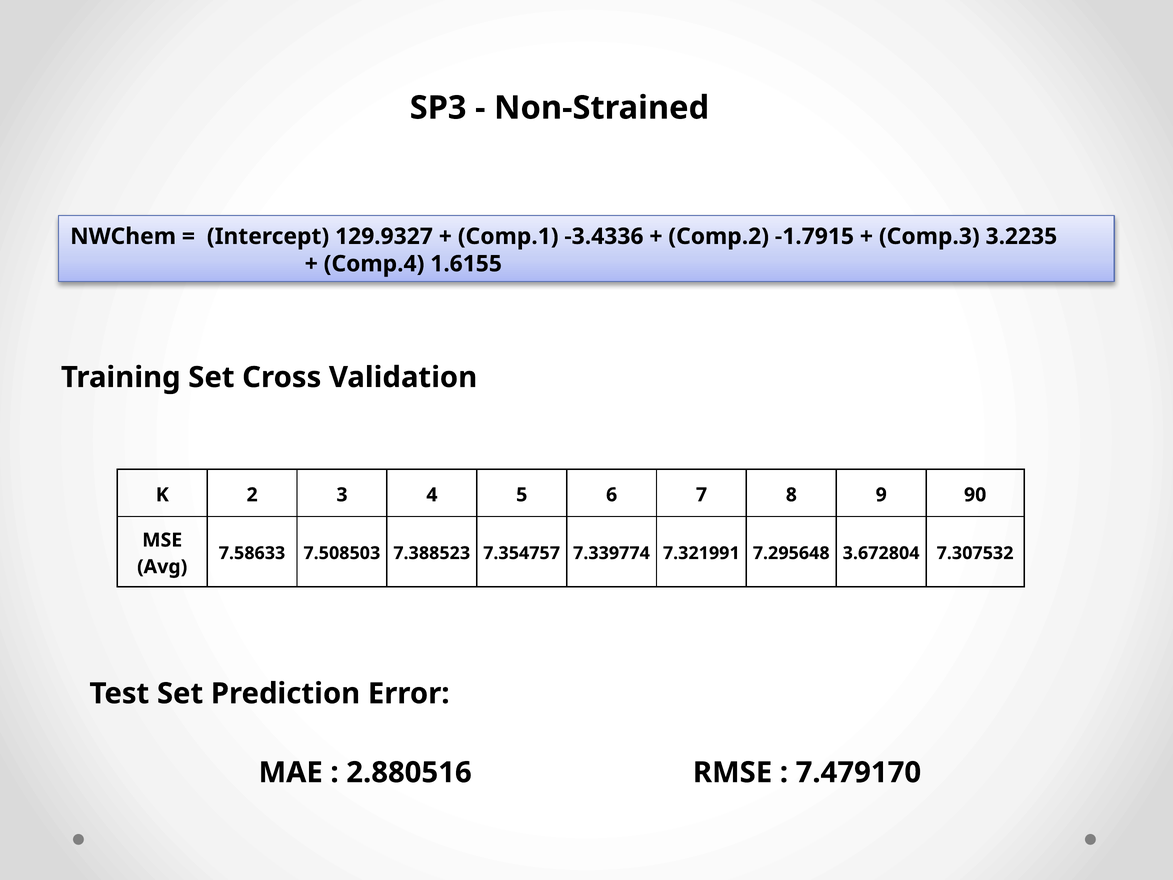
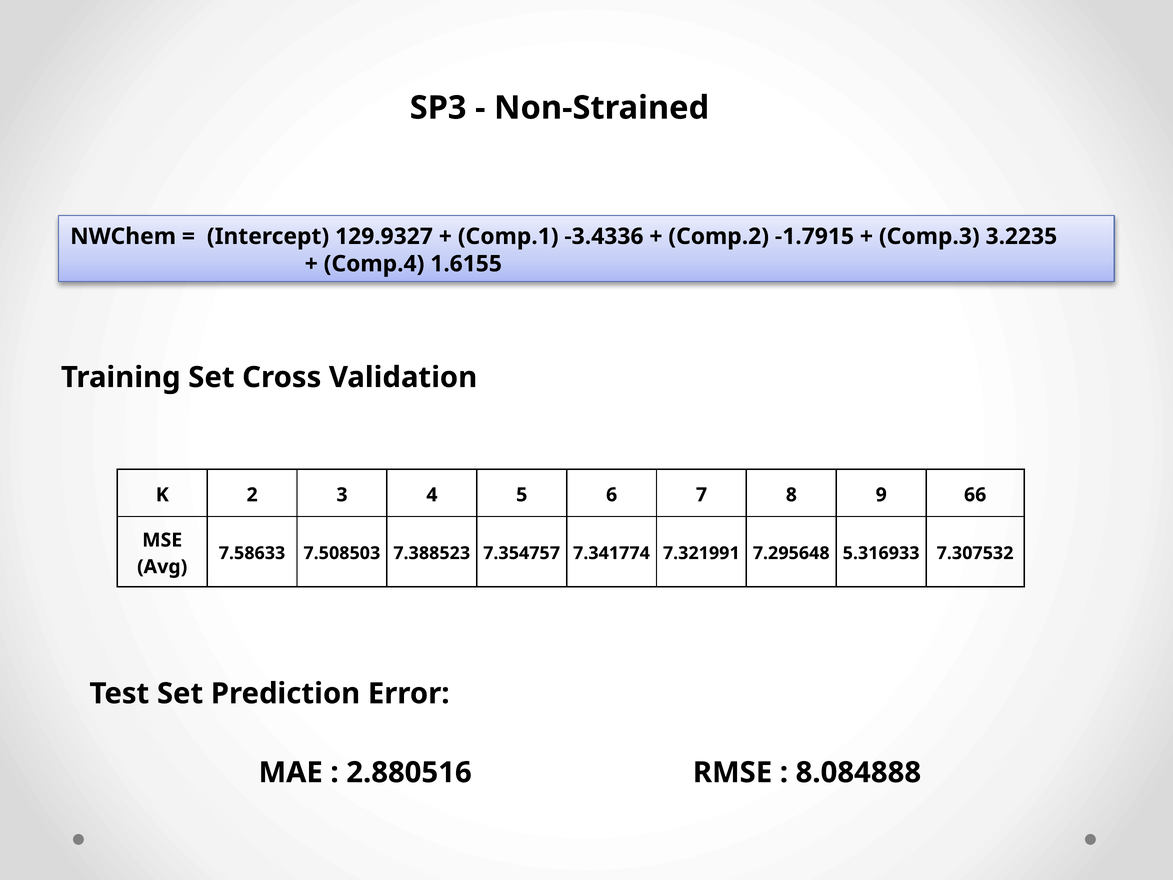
90: 90 -> 66 (975, 495)
7.339774: 7.339774 -> 7.341774 (611, 553)
3.672804: 3.672804 -> 5.316933 (881, 553)
7.479170: 7.479170 -> 8.084888 (858, 772)
